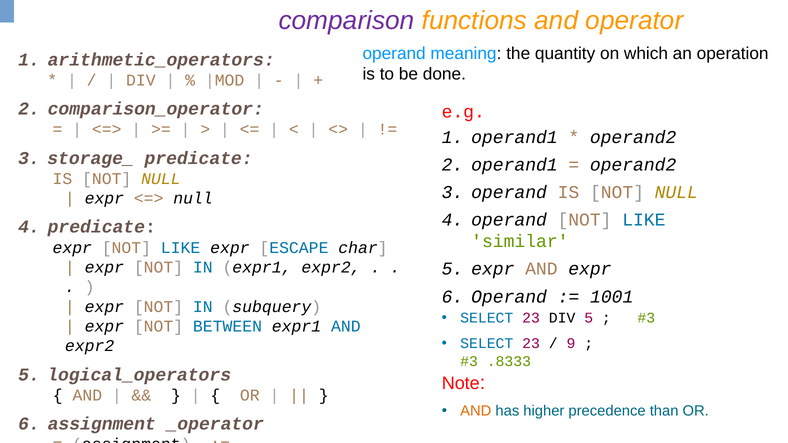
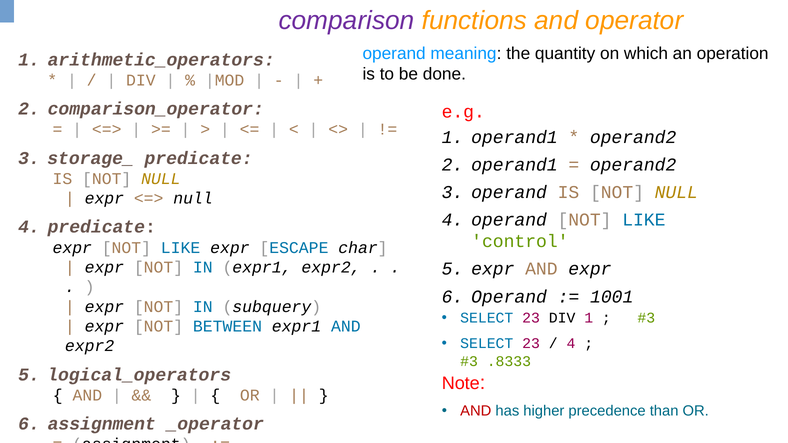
similar: similar -> control (520, 242)
DIV 5: 5 -> 1 (589, 318)
9: 9 -> 4 (571, 344)
AND colour: orange -> red (476, 411)
